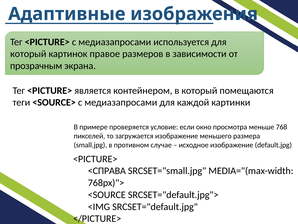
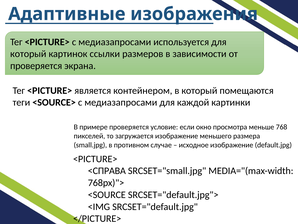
правое: правое -> ссылки (105, 54)
прозрачным: прозрачным -> проверяется (36, 66)
